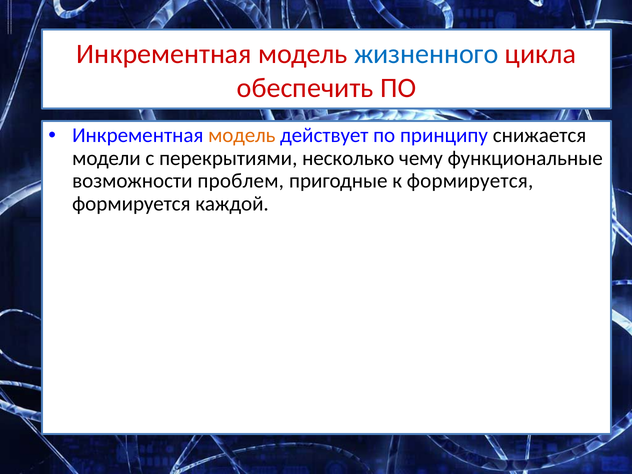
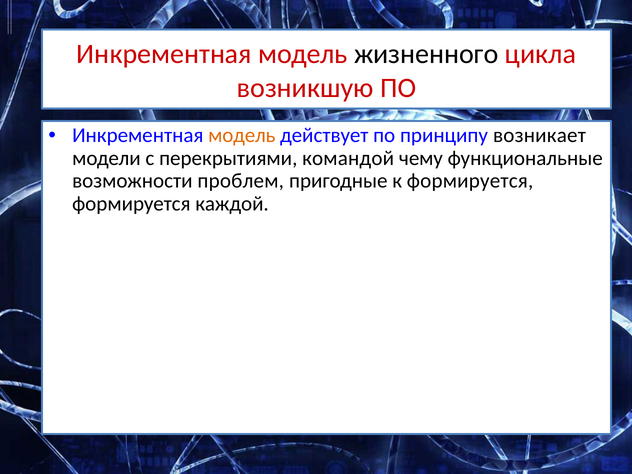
жизненного colour: blue -> black (426, 54)
обеспечить: обеспечить -> возникшую (305, 88)
снижается: снижается -> возникает (539, 136)
несколько: несколько -> командой (348, 158)
